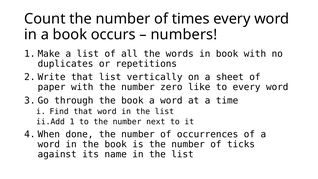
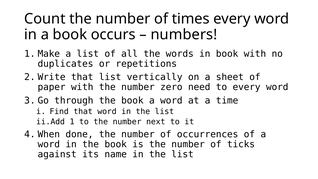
like: like -> need (199, 87)
